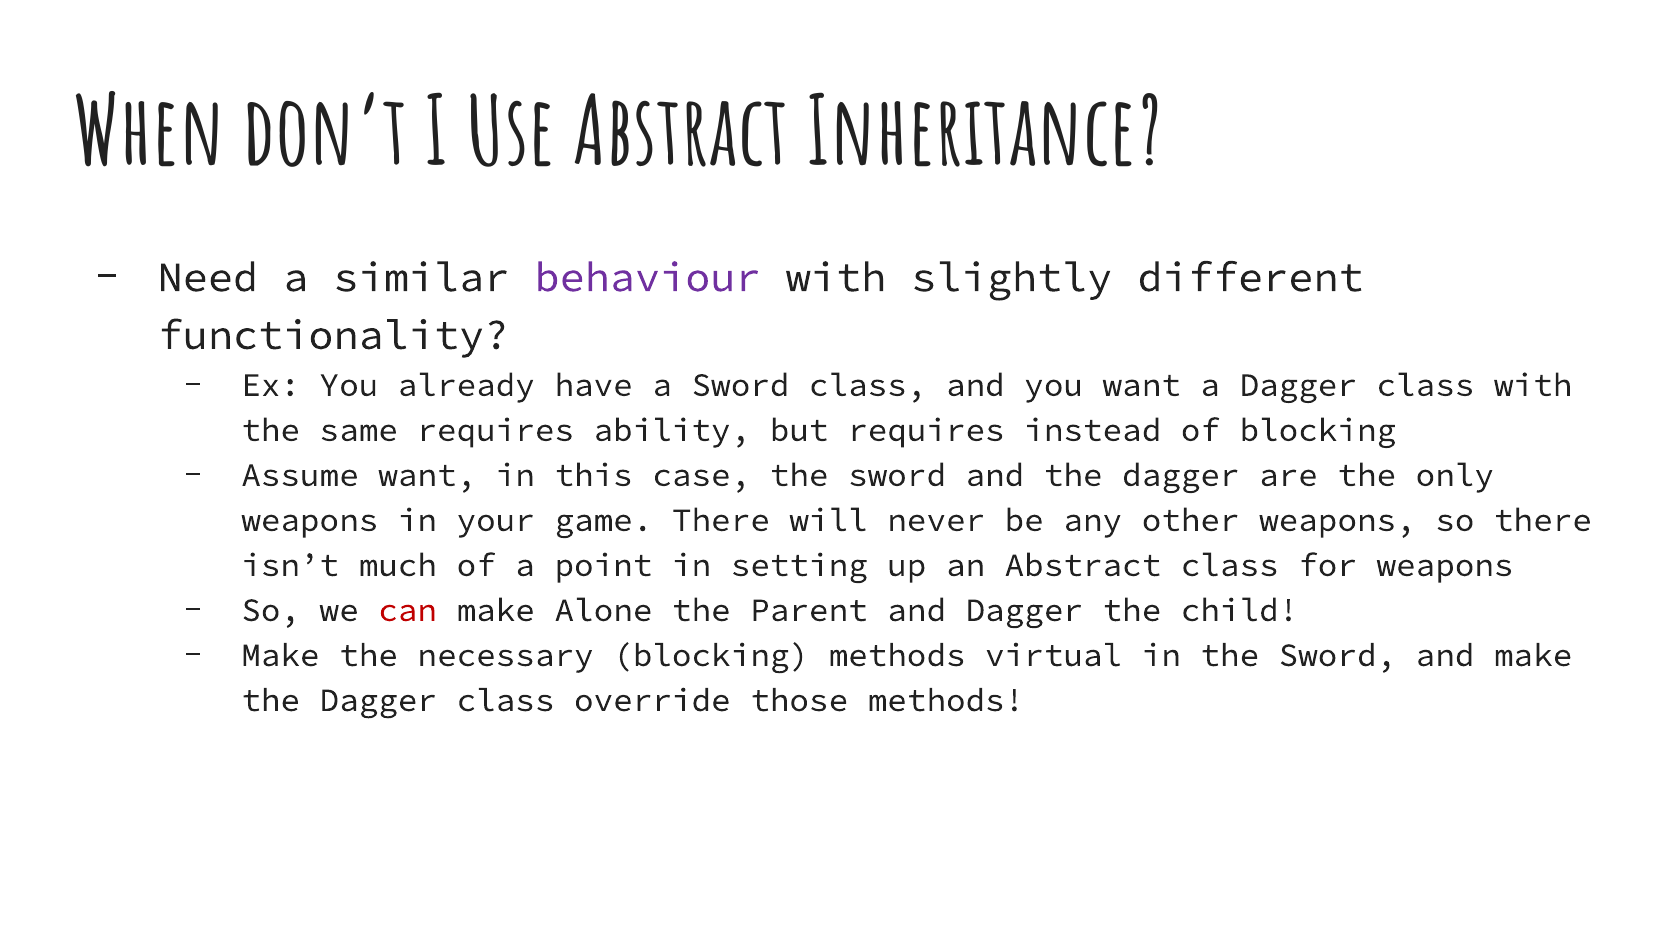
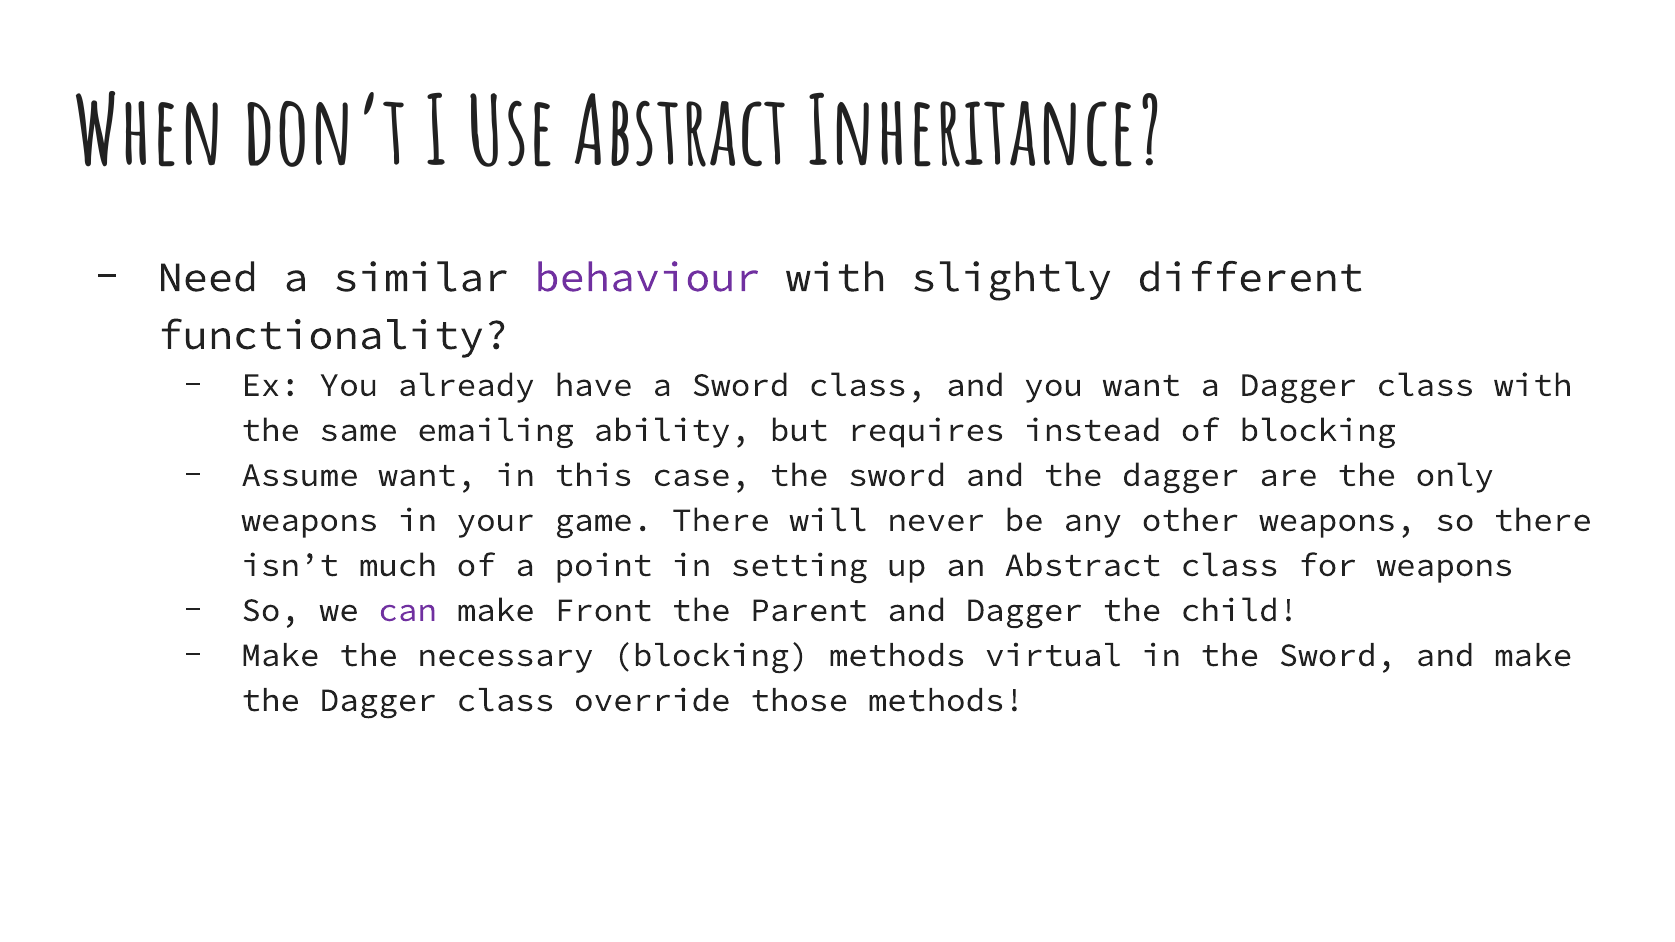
same requires: requires -> emailing (496, 430)
can colour: red -> purple (408, 610)
Alone: Alone -> Front (603, 610)
